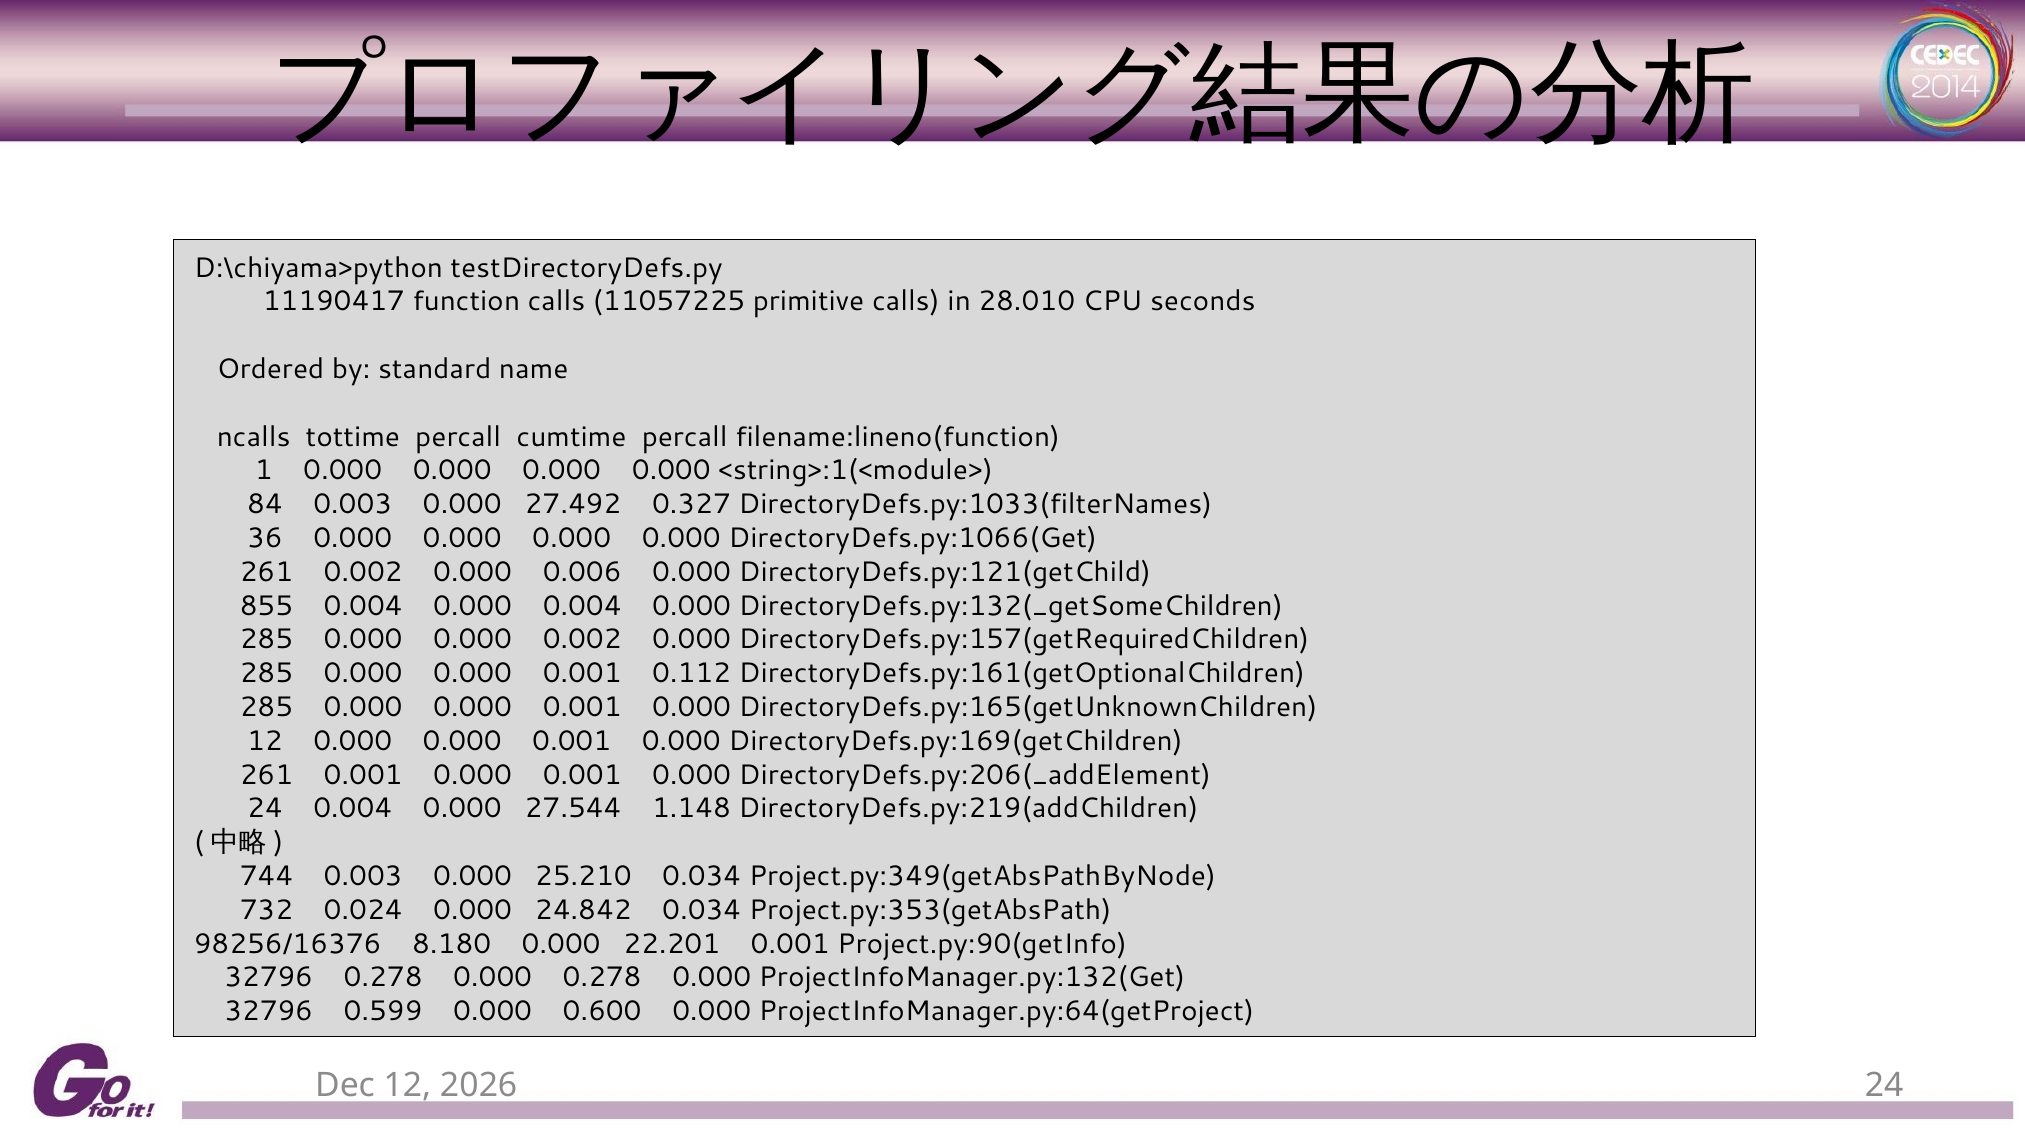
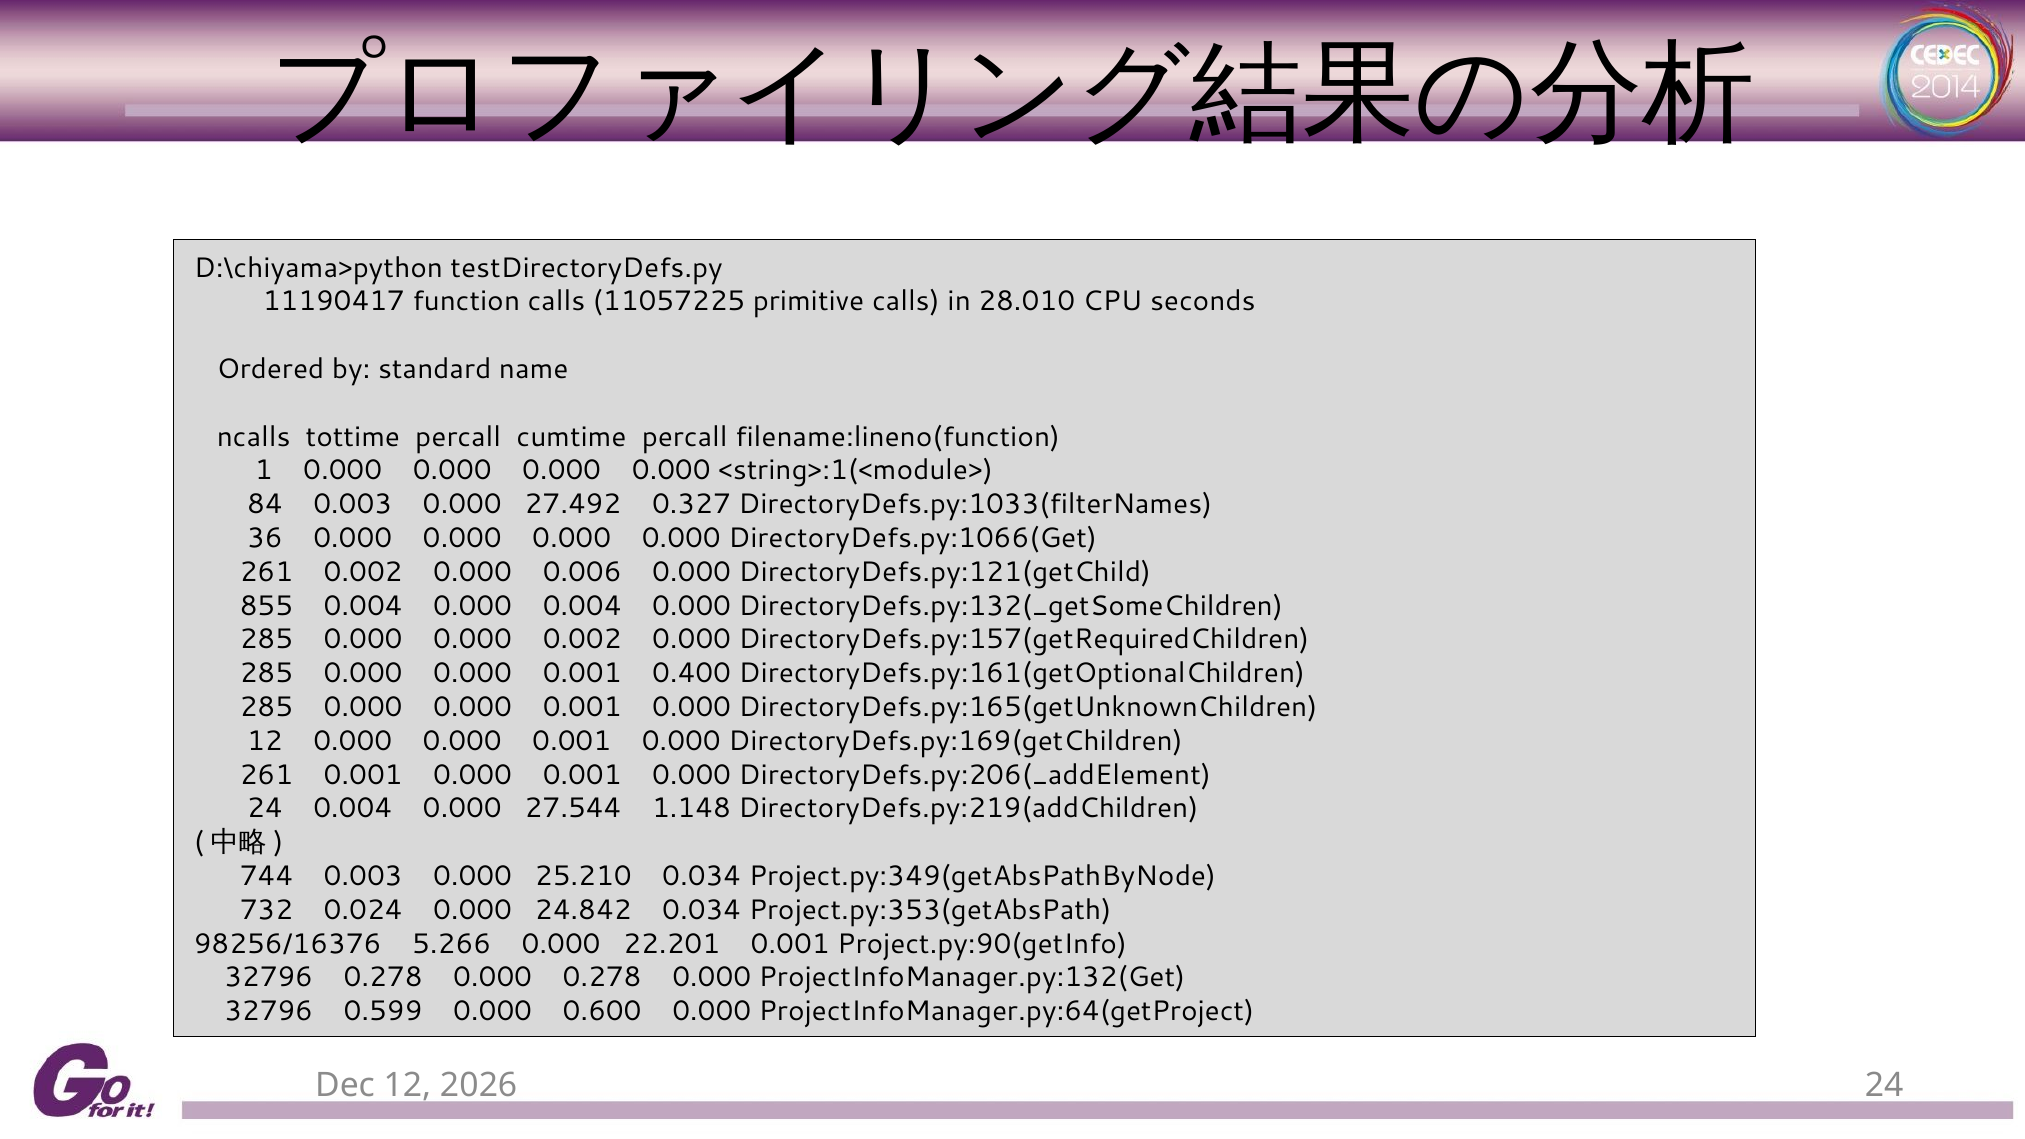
0.112: 0.112 -> 0.400 (692, 674)
8.180: 8.180 -> 5.266 (452, 944)
